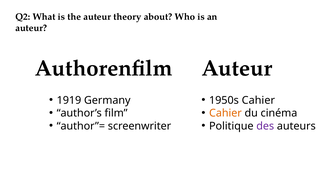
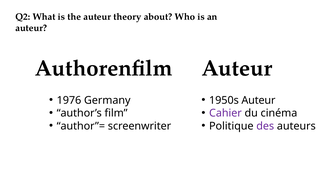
1919: 1919 -> 1976 (69, 100)
1950s Cahier: Cahier -> Auteur (258, 100)
Cahier colour: orange -> purple (225, 113)
